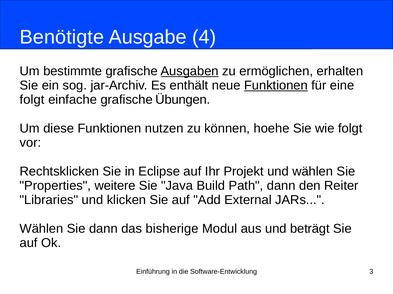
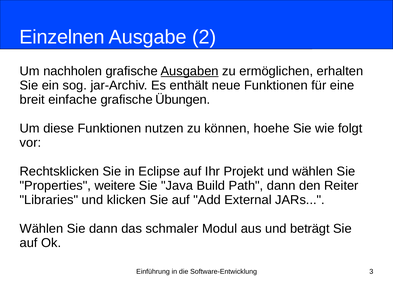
Benötigte: Benötigte -> Einzelnen (62, 37)
4: 4 -> 2 (204, 37)
bestimmte: bestimmte -> nachholen (73, 71)
Funktionen underline: present -> none (276, 86)
folgt: folgt -> breit (32, 100)
bisherige: bisherige -> schmaler (172, 229)
